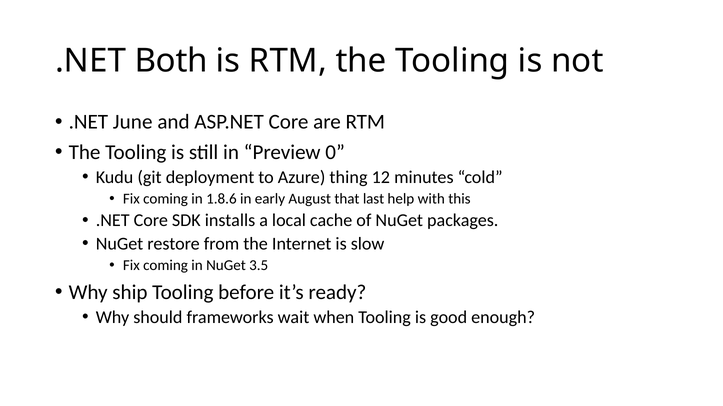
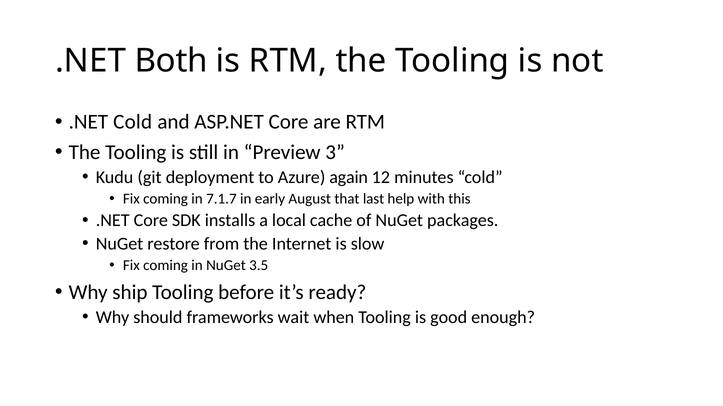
.NET June: June -> Cold (133, 122)
0: 0 -> 3 (335, 153)
thing: thing -> again (349, 177)
1.8.6: 1.8.6 -> 7.1.7 (221, 199)
